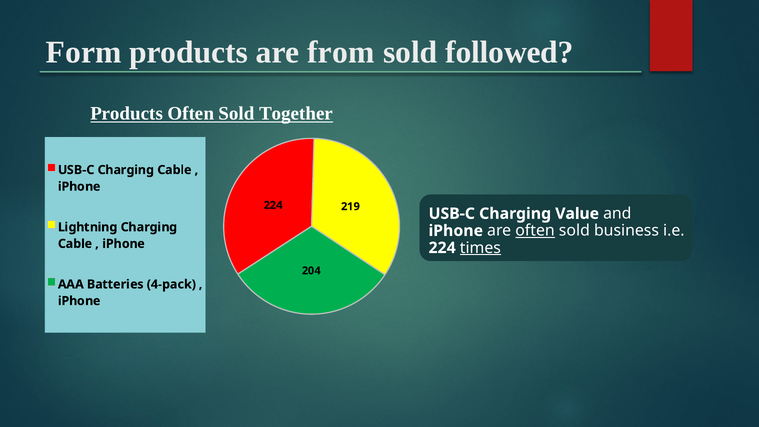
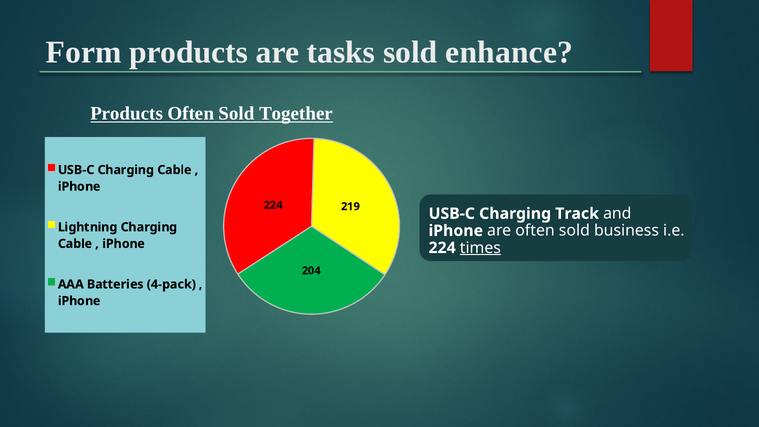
from: from -> tasks (341, 52)
followed: followed -> enhance (509, 52)
Value: Value -> Track (577, 214)
often underline: present -> none (535, 231)
